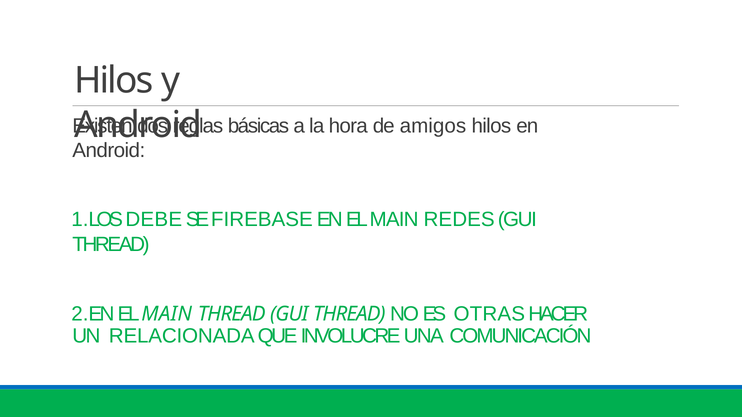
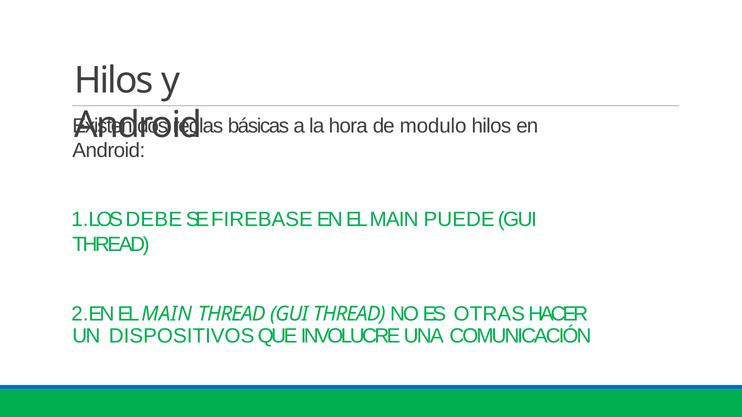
amigos: amigos -> modulo (433, 126)
REDES: REDES -> PUEDE (459, 220)
RELACIONADA: RELACIONADA -> DISPOSITIVOS (182, 336)
